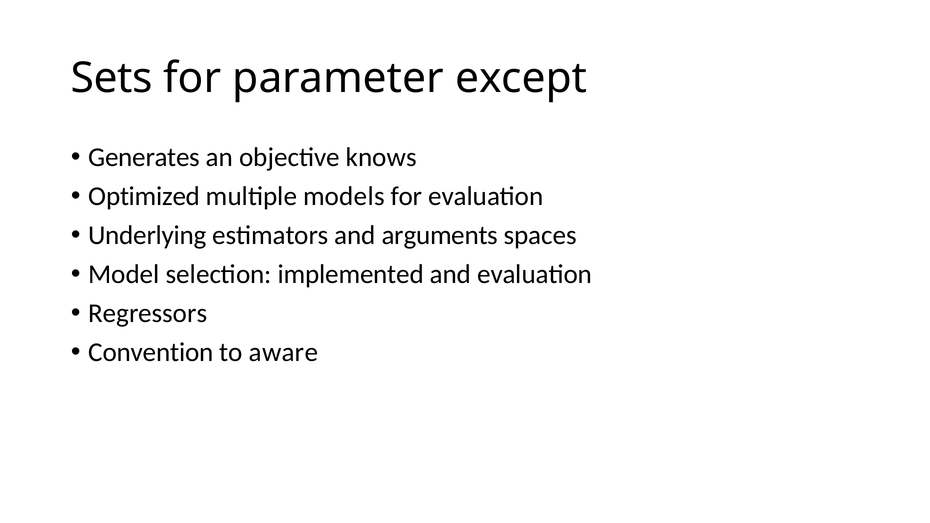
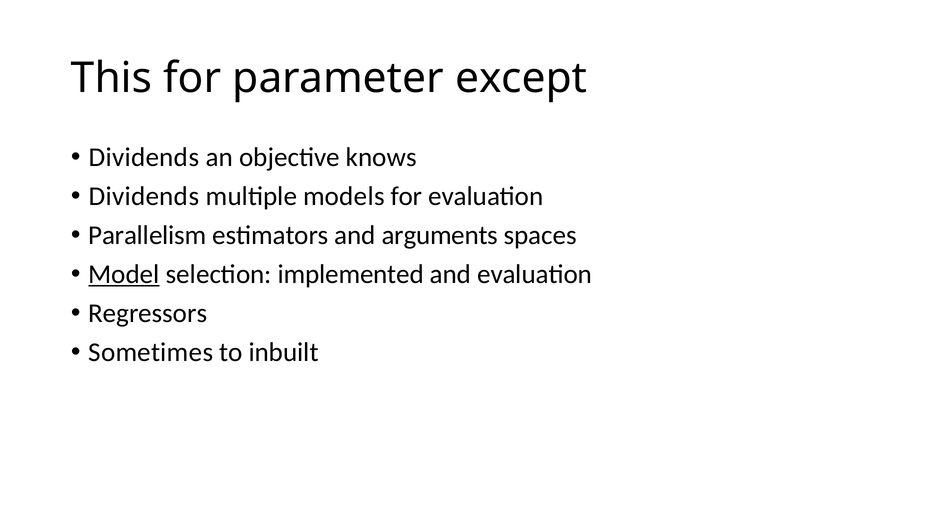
Sets: Sets -> This (112, 78)
Generates: Generates -> Dividends (144, 157)
Optimized: Optimized -> Dividends (144, 196)
Underlying: Underlying -> Parallelism (147, 235)
Model underline: none -> present (124, 274)
Convention: Convention -> Sometimes (151, 352)
aware: aware -> inbuilt (284, 352)
